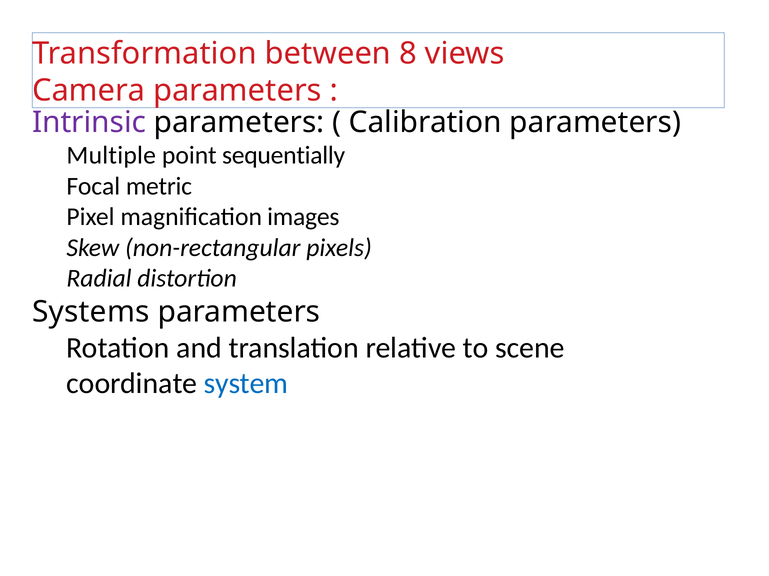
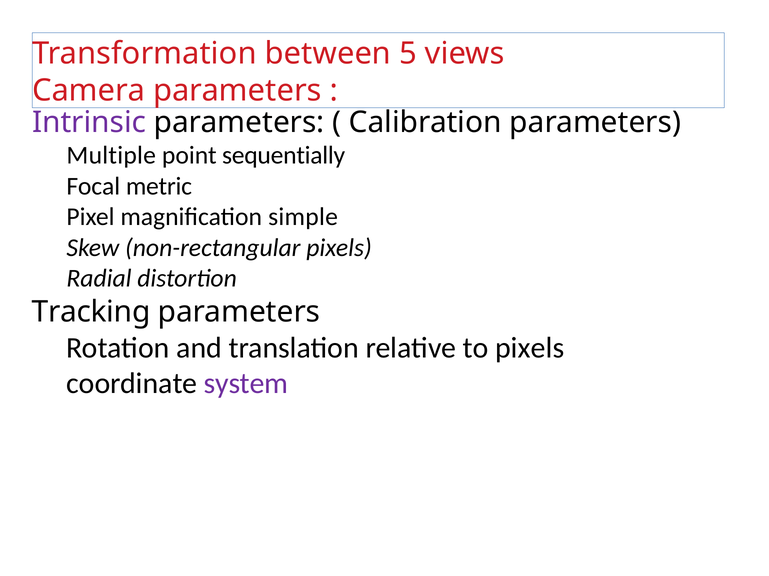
8: 8 -> 5 (408, 54)
images: images -> simple (303, 217)
Systems: Systems -> Tracking (91, 312)
to scene: scene -> pixels (530, 348)
system colour: blue -> purple (246, 384)
